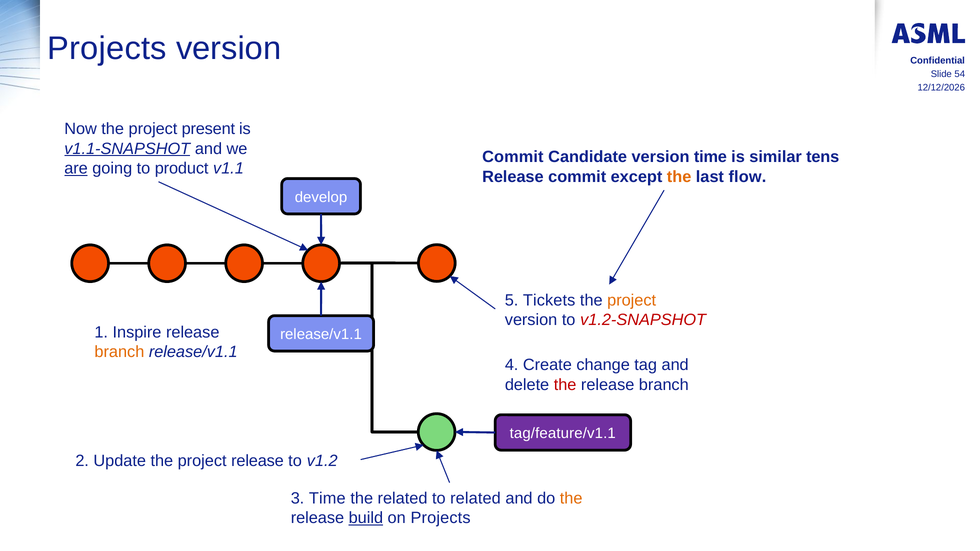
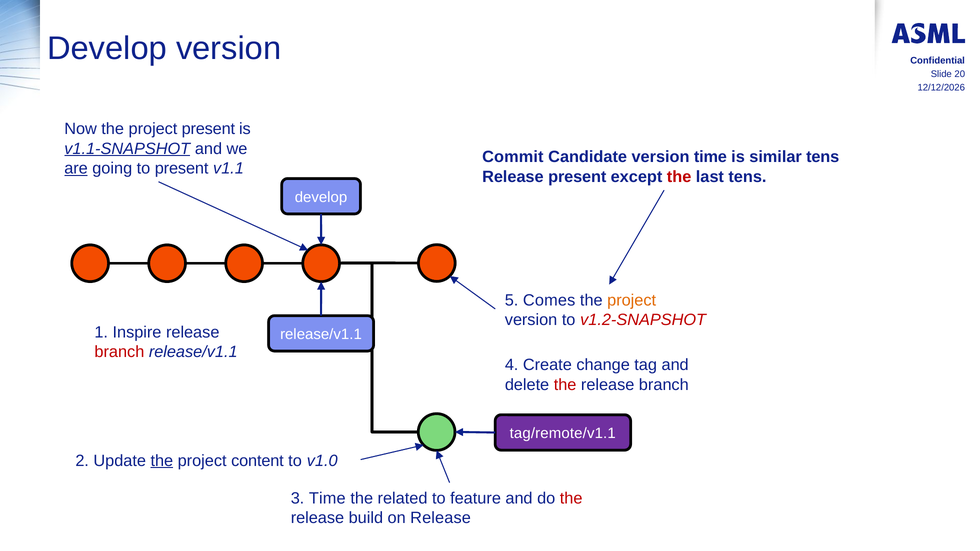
Projects: Projects -> Develop (107, 48)
54: 54 -> 20 (960, 74)
to product: product -> present (182, 168)
Release commit: commit -> present (577, 177)
the colour: orange -> red (679, 177)
last flow: flow -> tens (747, 177)
Tickets: Tickets -> Comes (549, 300)
branch colour: orange -> red (119, 352)
tag/feature/v1.1: tag/feature/v1.1 -> tag/remote/v1.1 (563, 434)
the underline: none -> present (162, 461)
project release: release -> content (257, 461)
v1.2: v1.2 -> v1.0 (322, 461)
to related: related -> feature (476, 499)
the colour: orange -> red (571, 499)
build underline: present -> none (366, 518)
on Projects: Projects -> Release (441, 518)
